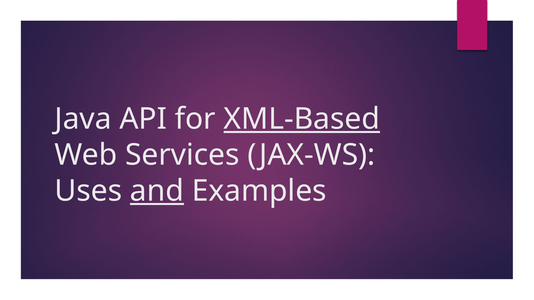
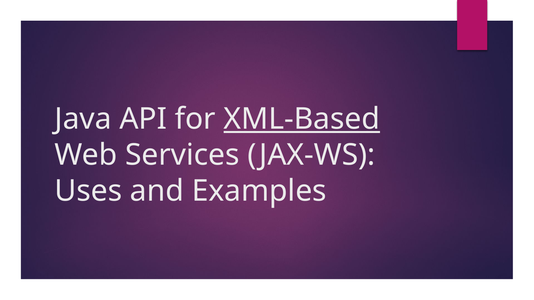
and underline: present -> none (157, 191)
